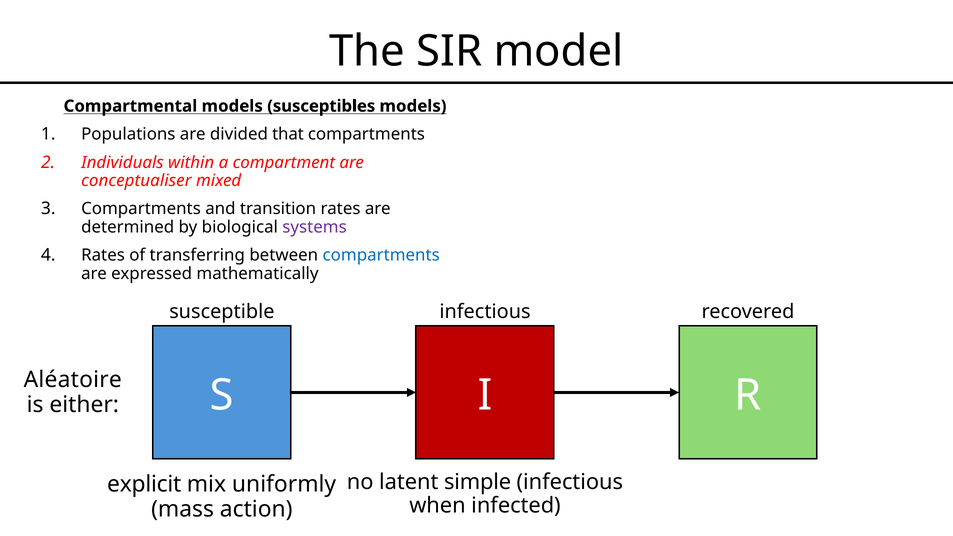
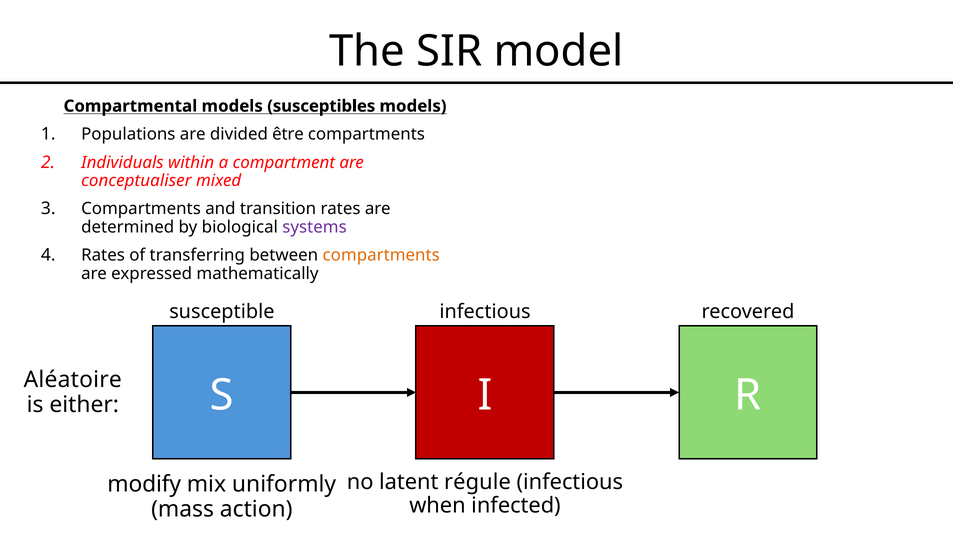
that: that -> être (288, 134)
compartments colour: blue -> orange (381, 255)
simple: simple -> régule (477, 482)
explicit: explicit -> modify (144, 484)
